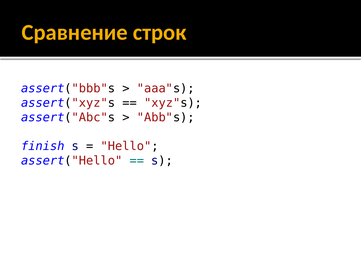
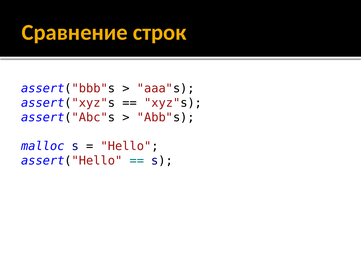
finish: finish -> malloc (43, 146)
